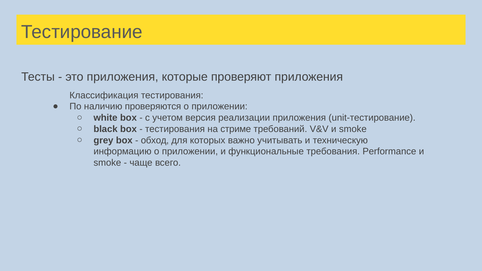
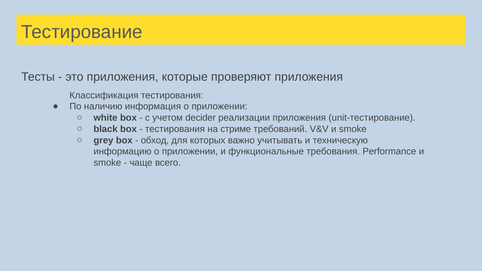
проверяются: проверяются -> информация (153, 107)
версия: версия -> decider (201, 118)
